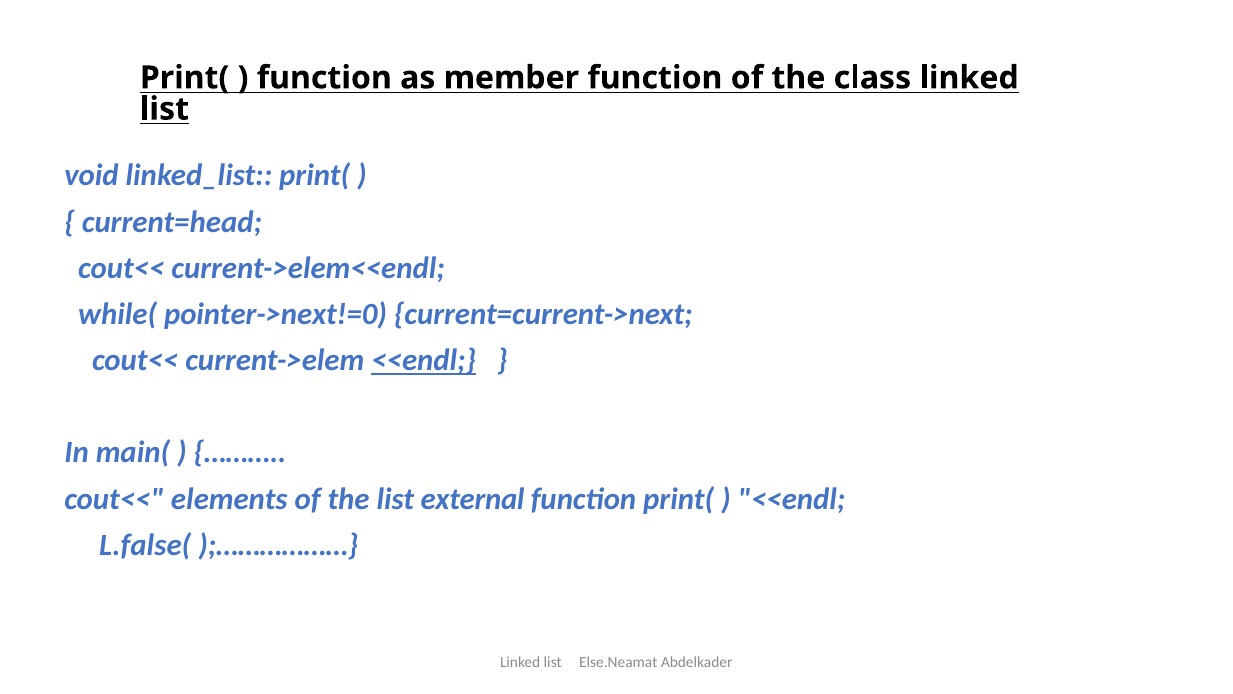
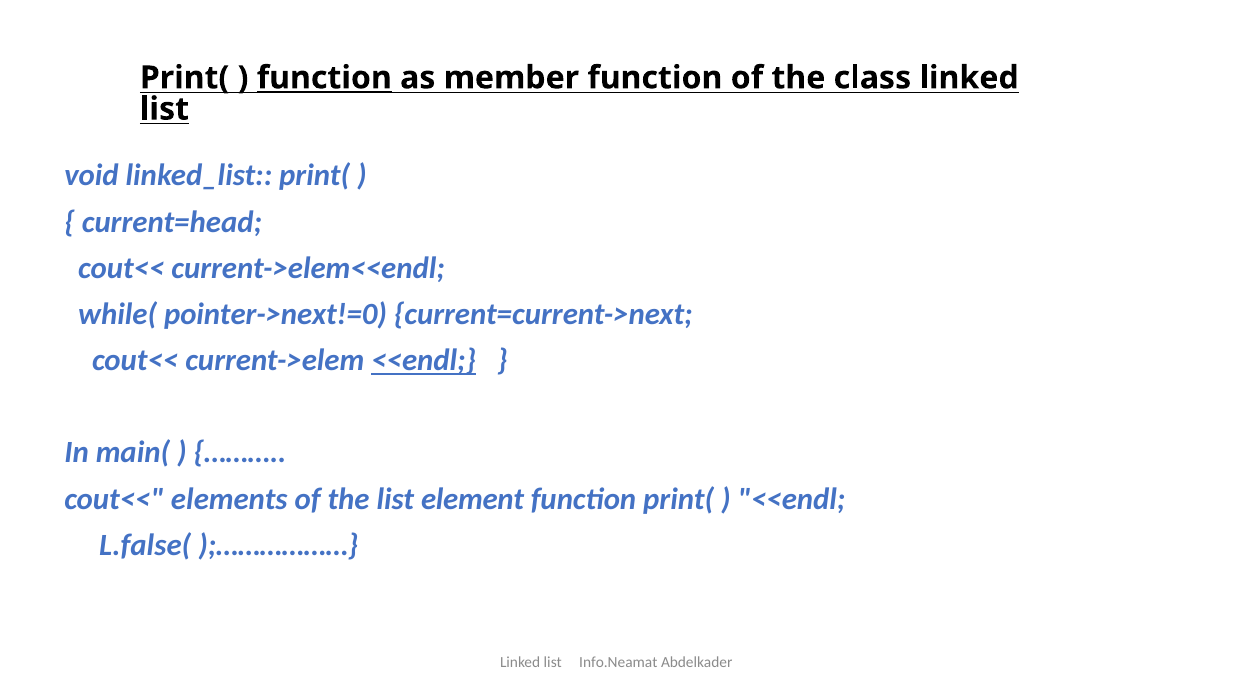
function underline: none -> present (324, 78)
external: external -> element (473, 499)
Else.Neamat: Else.Neamat -> Info.Neamat (618, 662)
